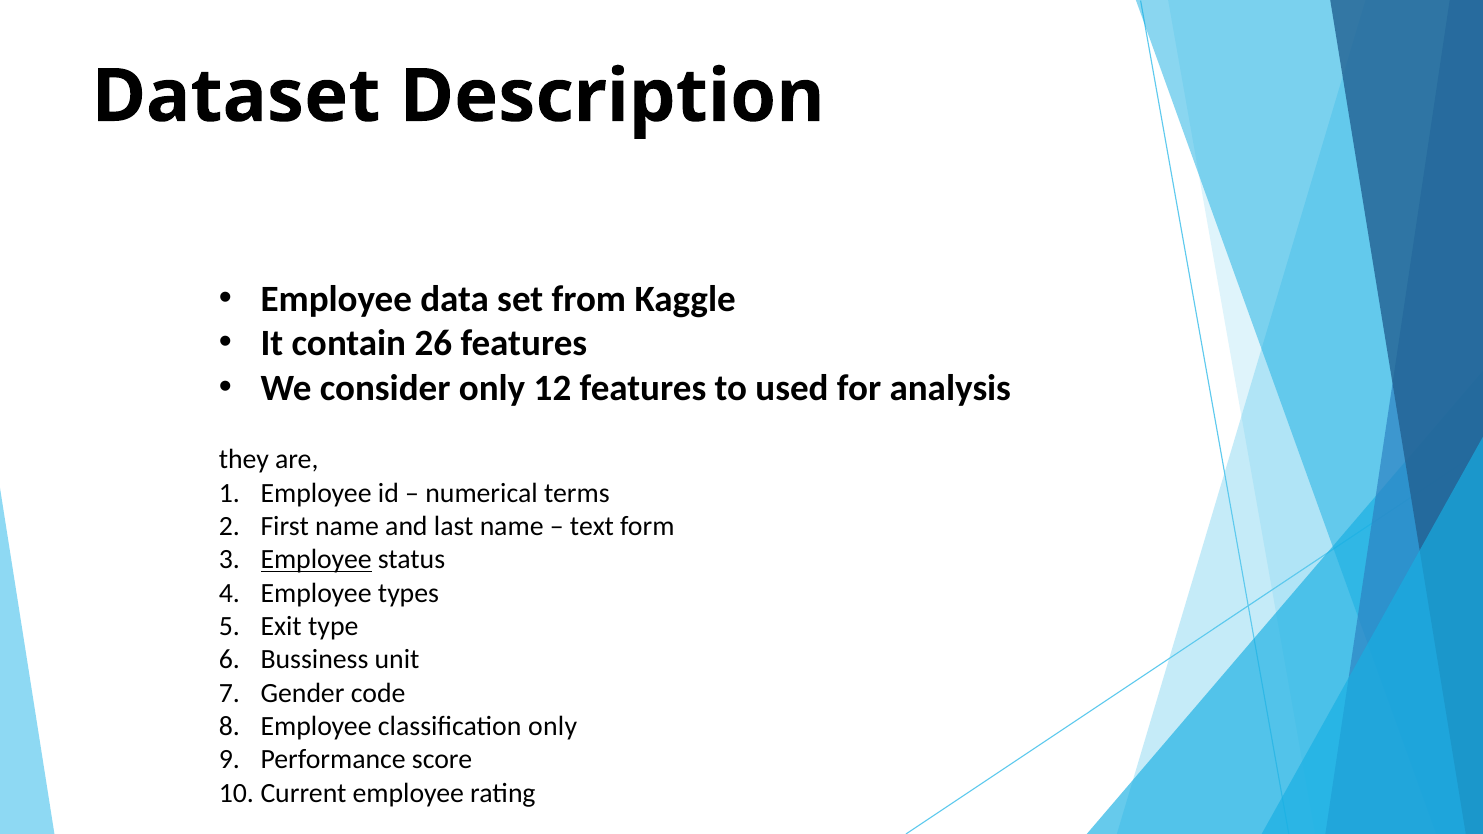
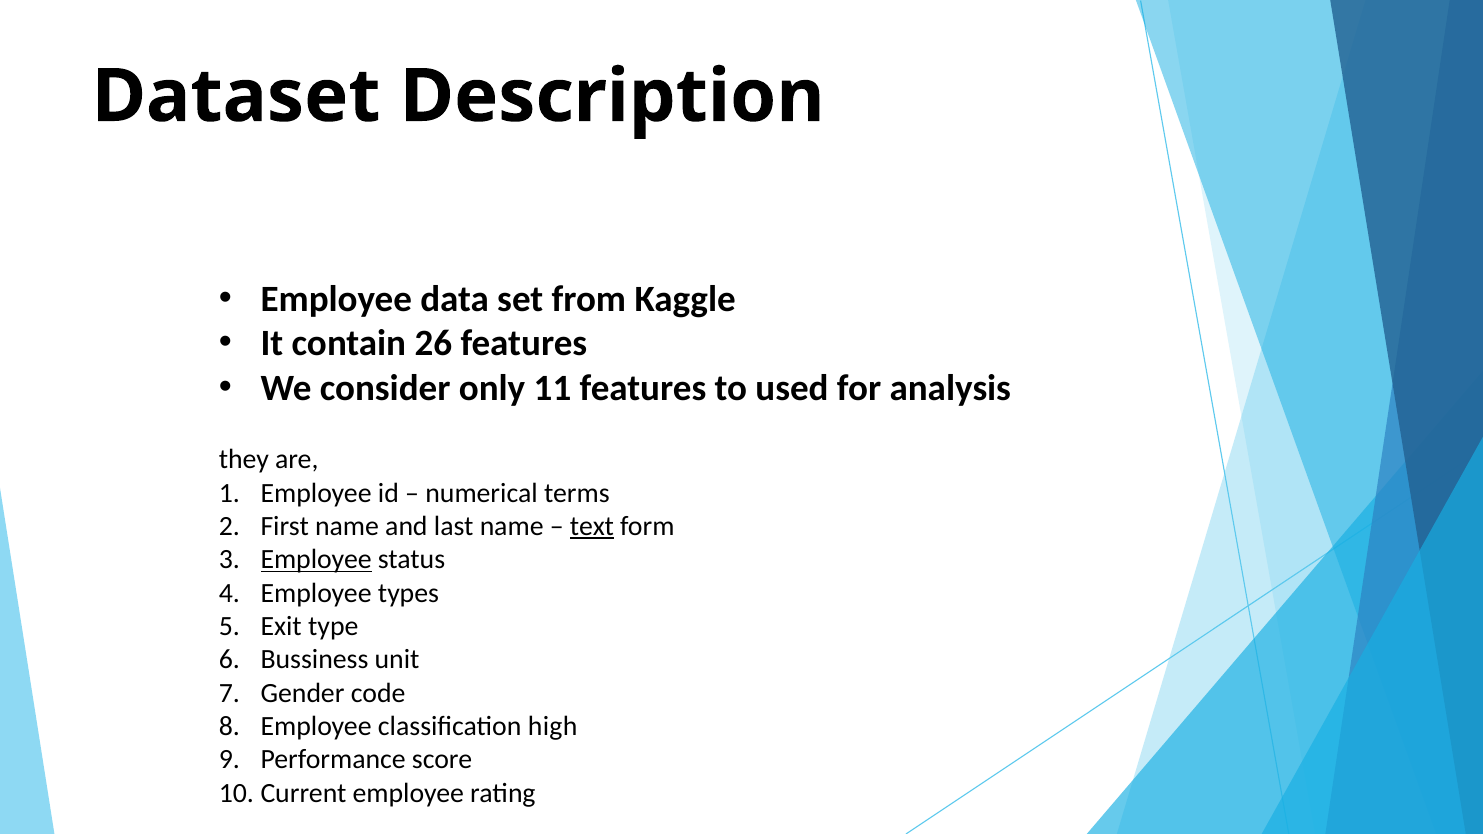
12: 12 -> 11 (553, 388)
text underline: none -> present (592, 526)
classification only: only -> high (553, 727)
